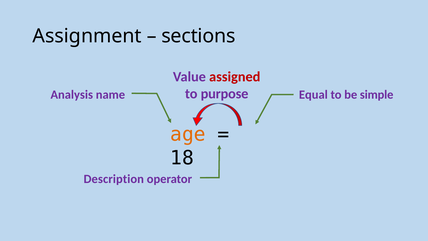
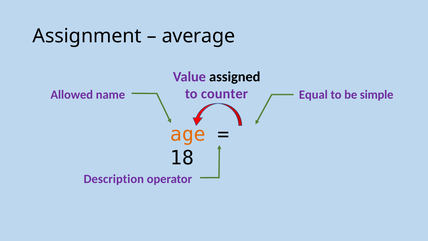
sections: sections -> average (198, 36)
assigned colour: red -> black (235, 77)
purpose: purpose -> counter (224, 94)
Analysis: Analysis -> Allowed (72, 94)
